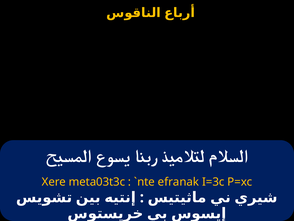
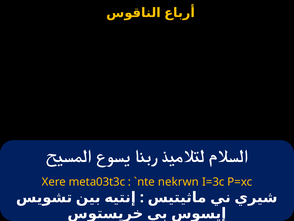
efranak: efranak -> nekrwn (178, 181)
